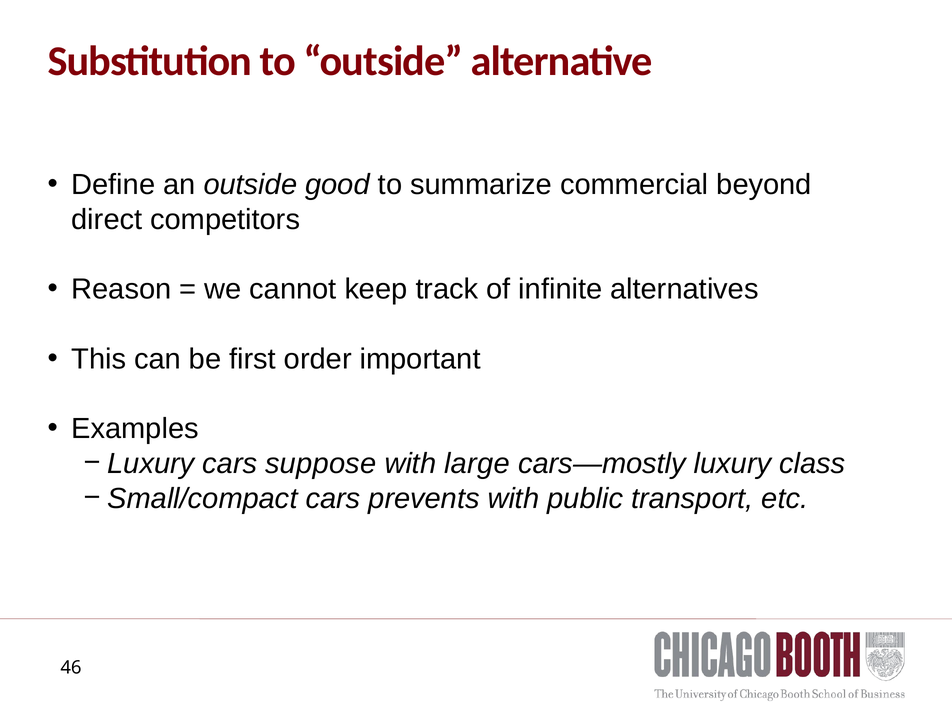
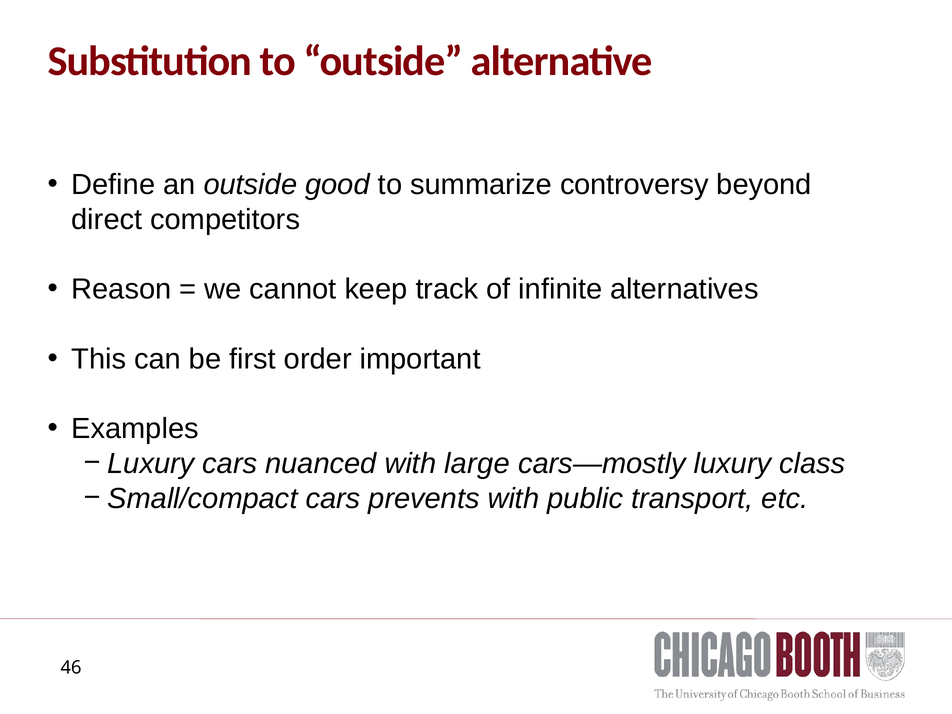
commercial: commercial -> controversy (634, 185)
suppose: suppose -> nuanced (321, 464)
